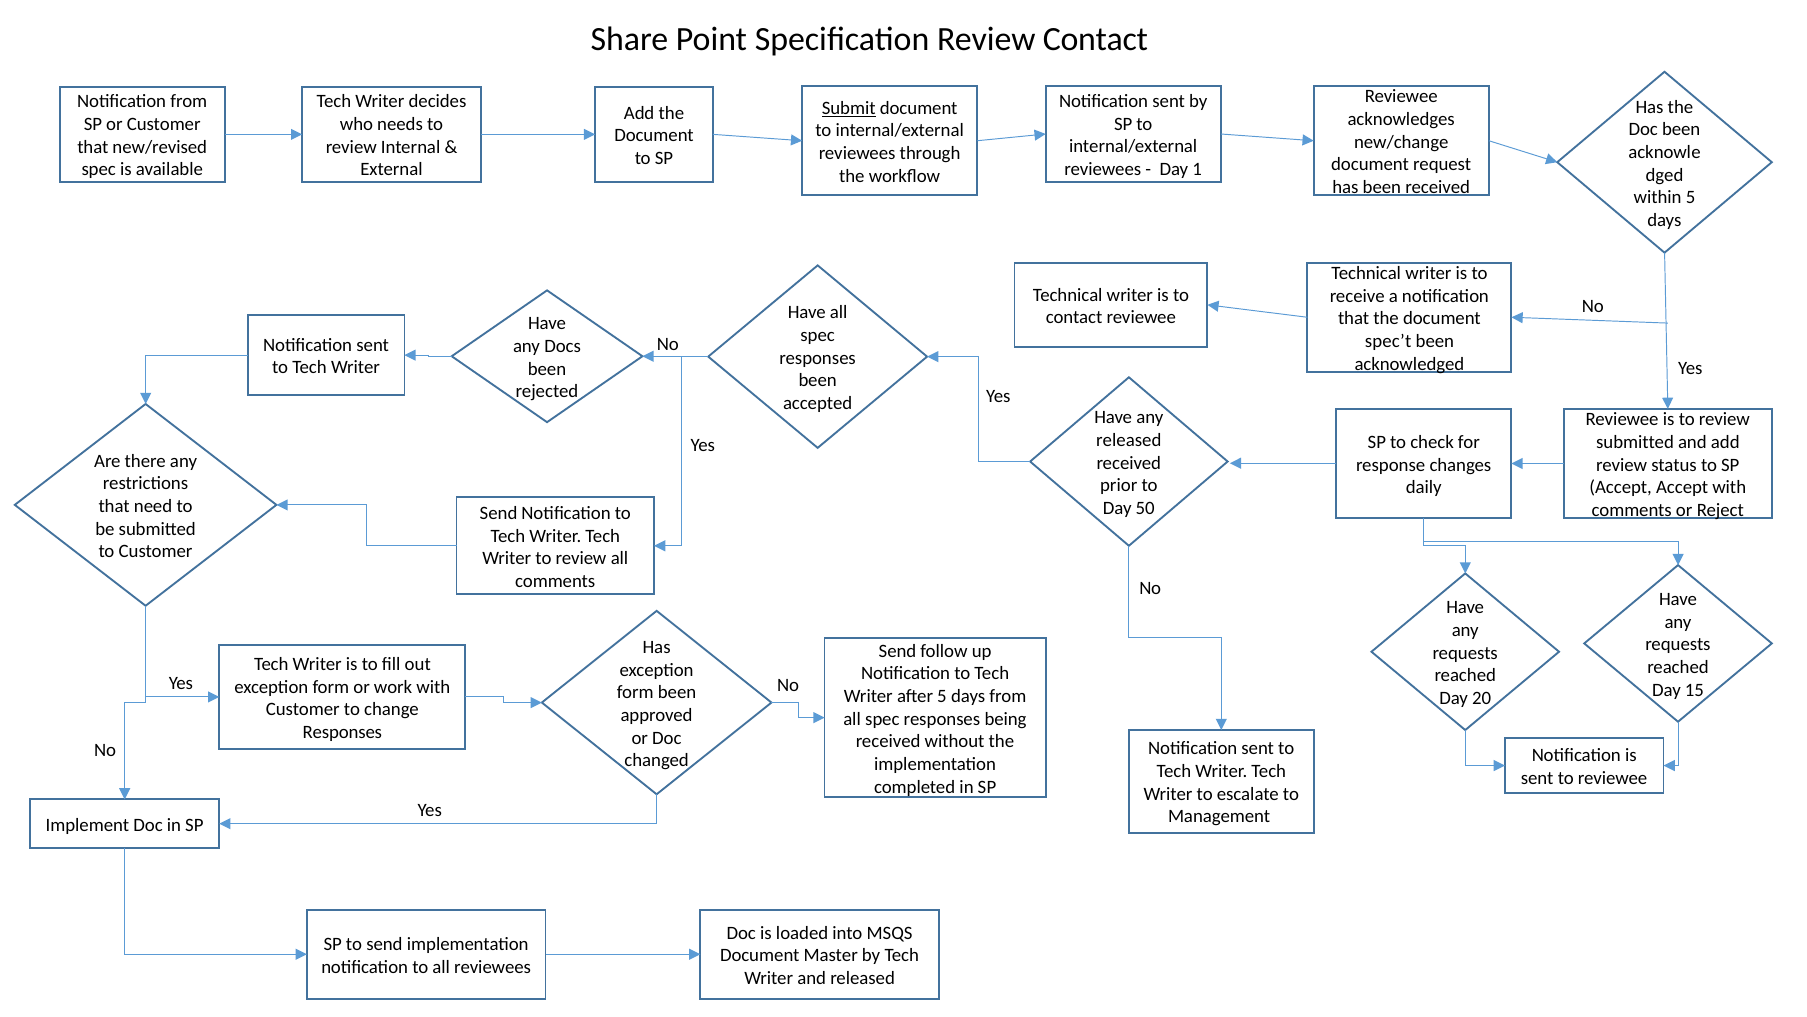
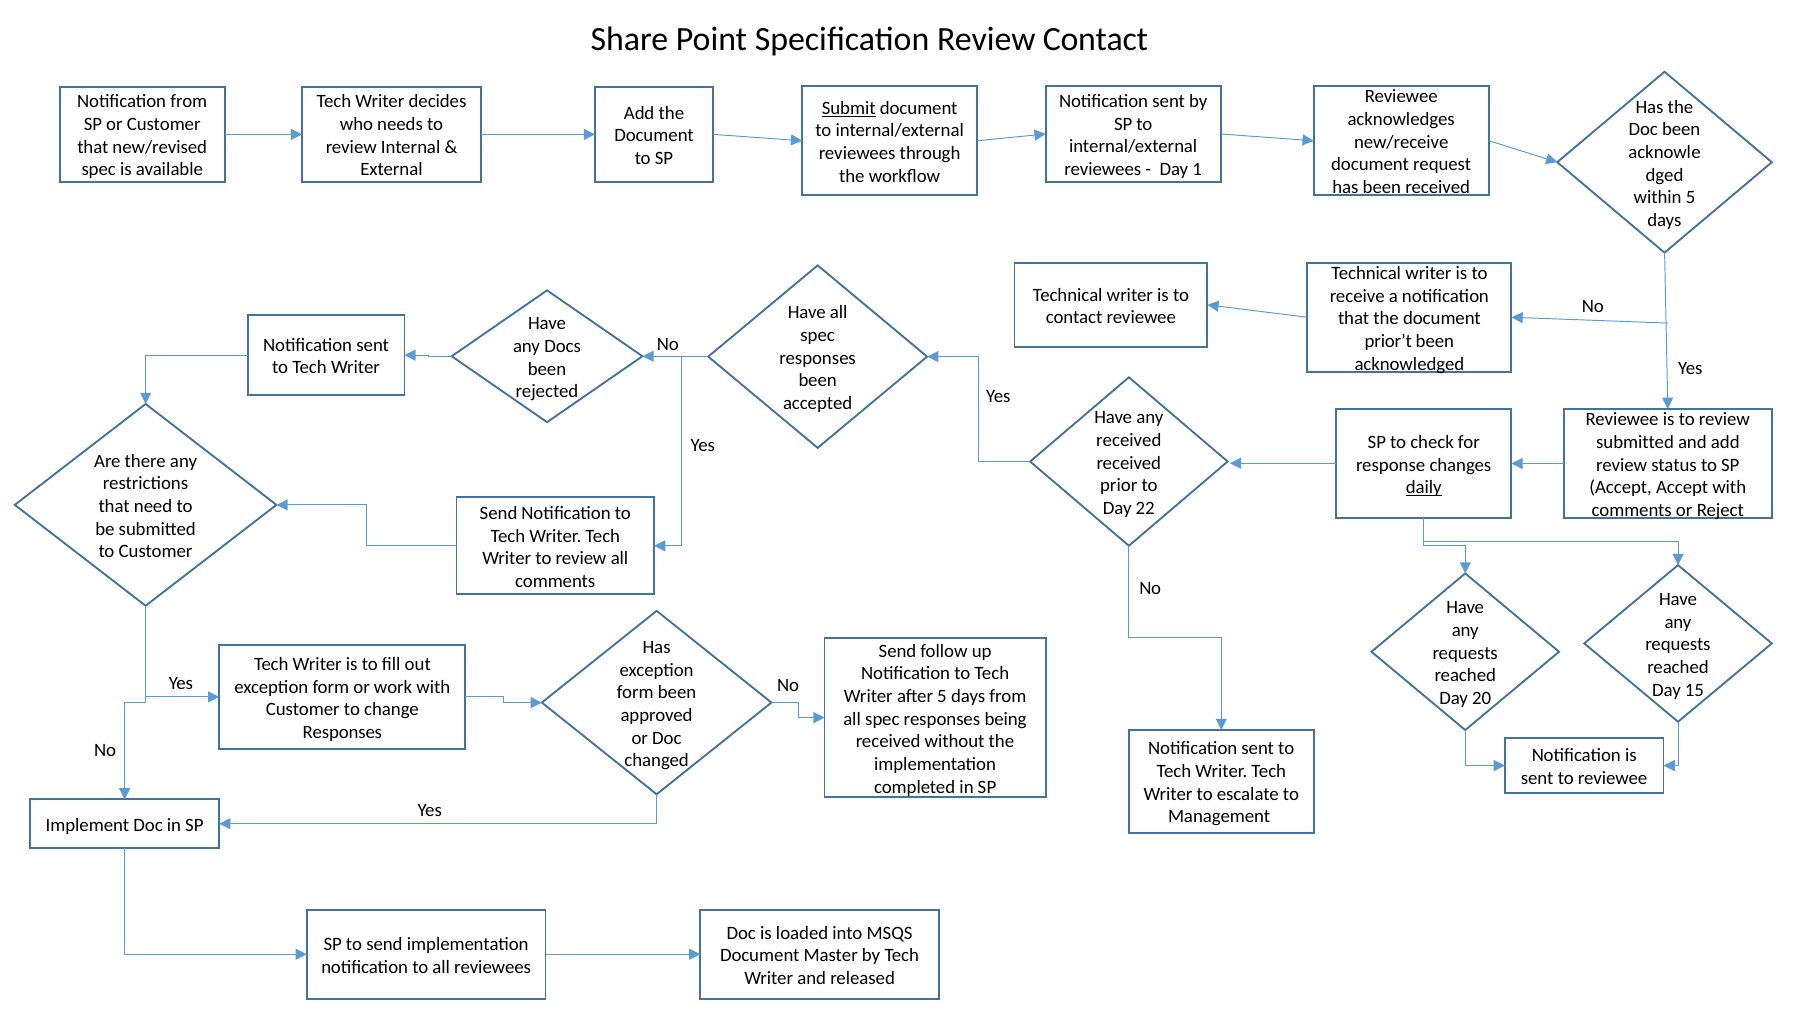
new/change: new/change -> new/receive (1401, 142)
spec’t: spec’t -> prior’t (1388, 341)
released: released -> received (1129, 440)
daily underline: none -> present (1424, 487)
50: 50 -> 22 (1145, 508)
